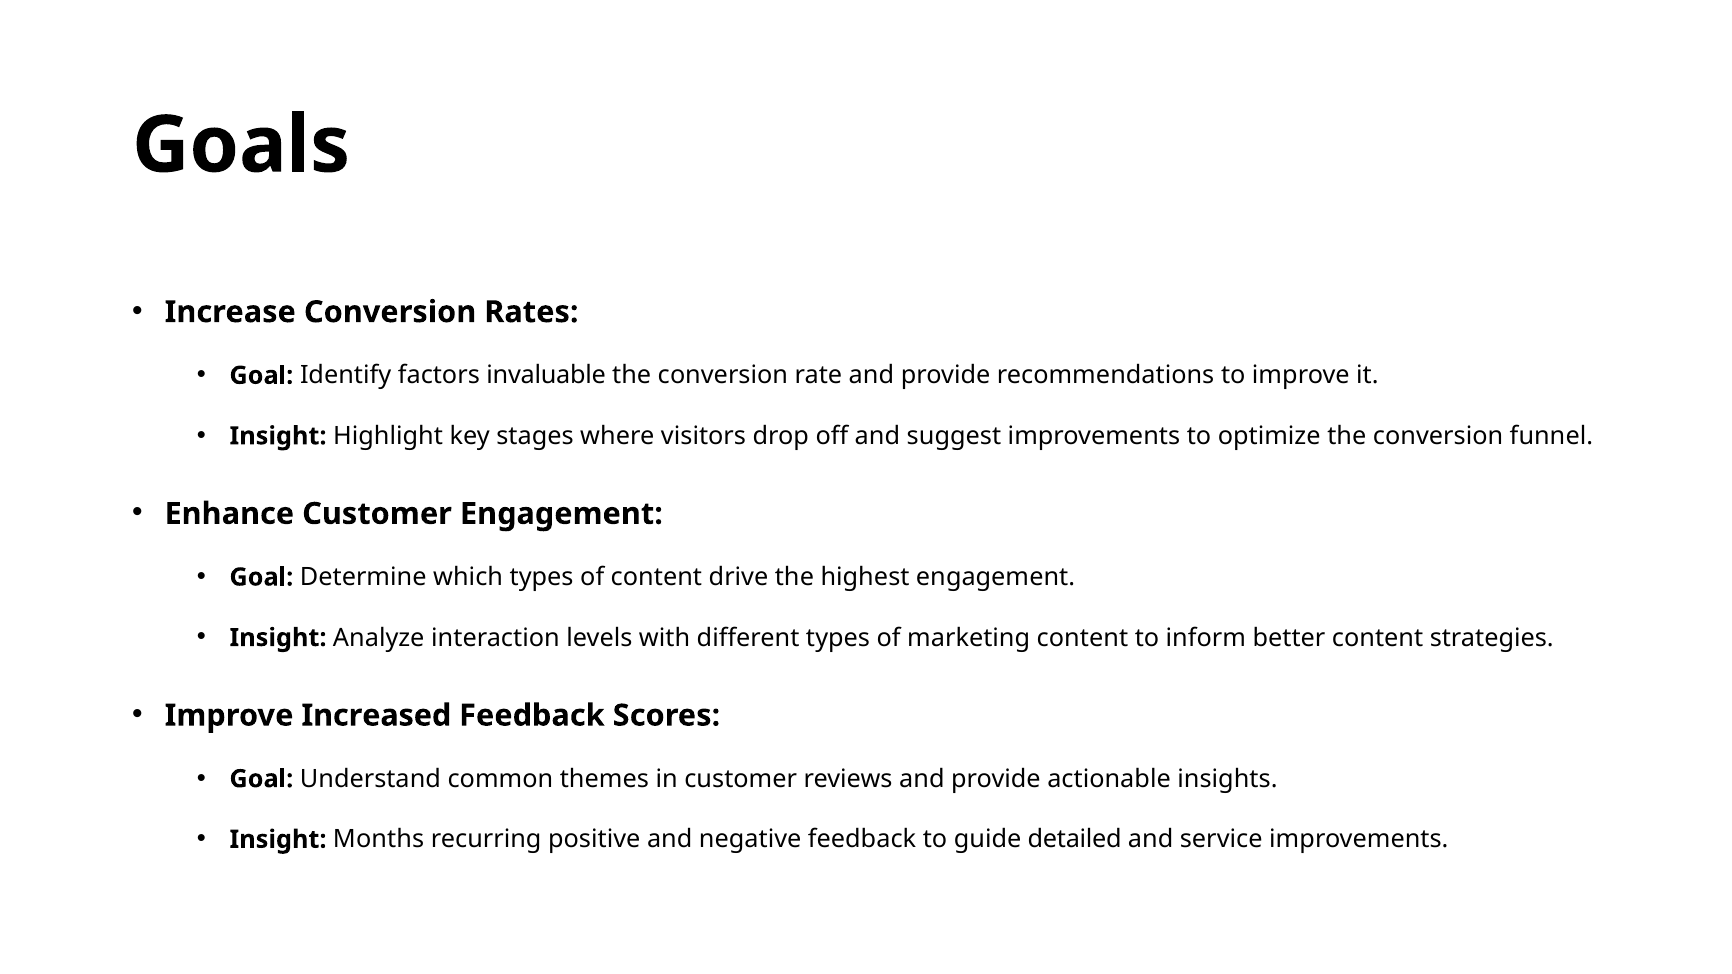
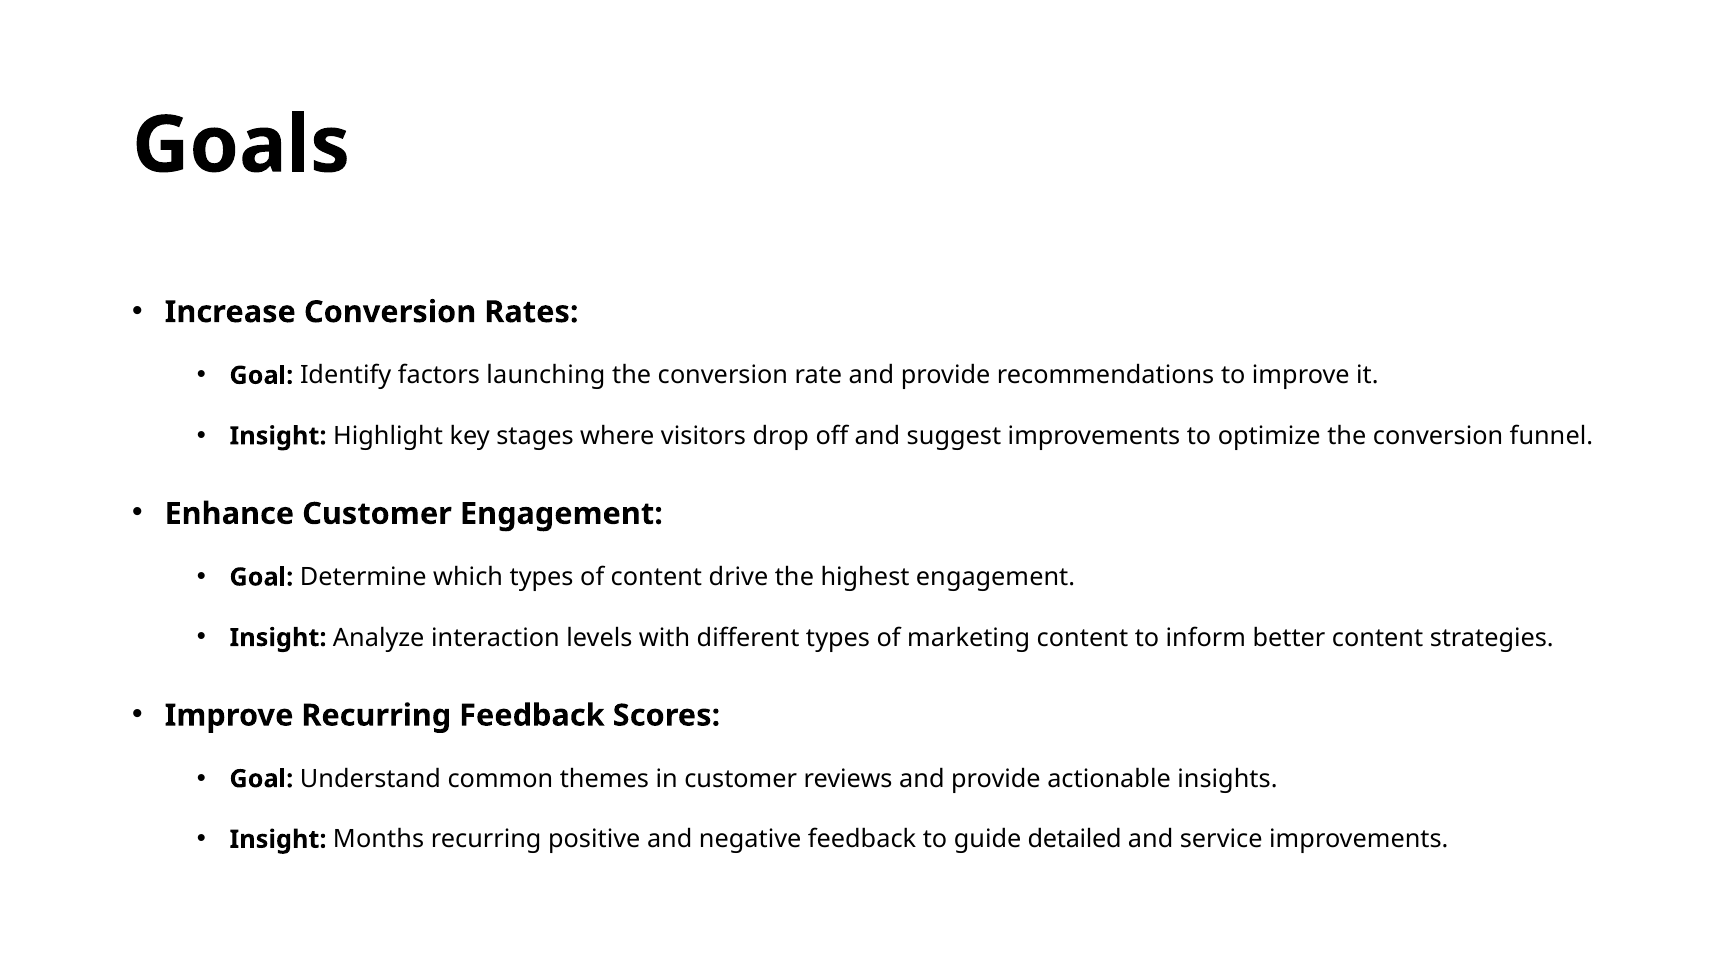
invaluable: invaluable -> launching (546, 376)
Improve Increased: Increased -> Recurring (376, 716)
